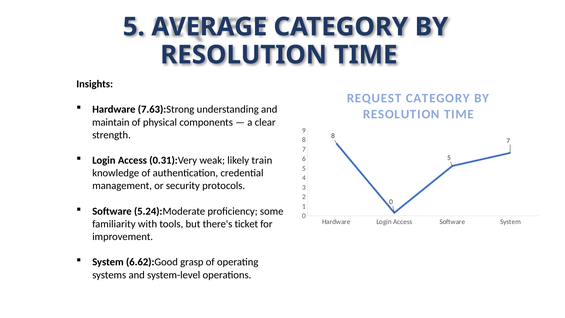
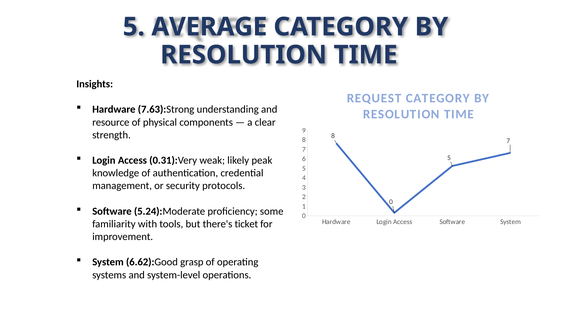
maintain: maintain -> resource (111, 122)
train: train -> peak (262, 160)
